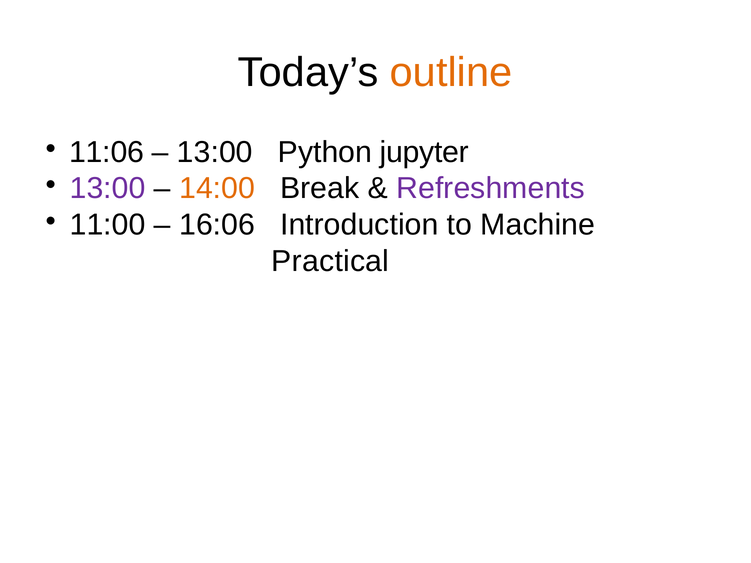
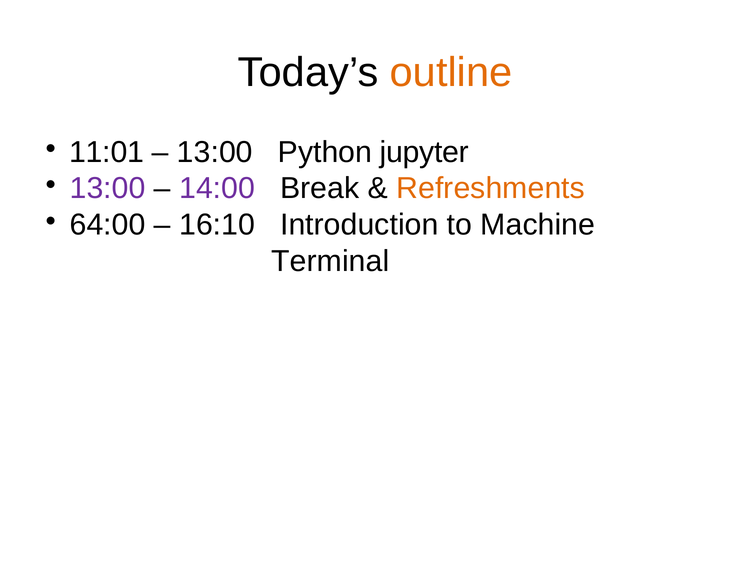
11:06: 11:06 -> 11:01 (107, 152)
14:00 colour: orange -> purple (217, 188)
Refreshments colour: purple -> orange (491, 188)
11:00: 11:00 -> 64:00 (108, 225)
16:06: 16:06 -> 16:10 (217, 225)
Practical: Practical -> Terminal (330, 261)
